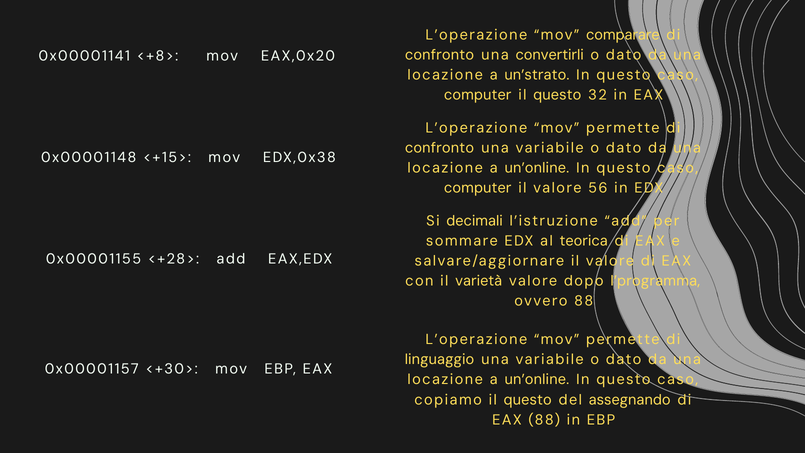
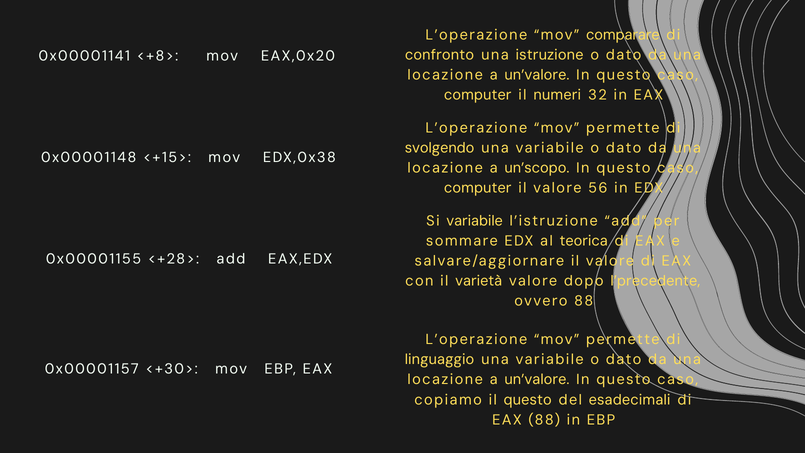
convertirli: convertirli -> istruzione (550, 55)
un’strato: un’strato -> un’valore (537, 75)
questo: questo -> numeri (557, 95)
confronto: confronto -> svolgendo (440, 148)
un’online: un’online -> un’scopo (537, 168)
Si decimali: decimali -> variabile (475, 221)
l’programma: l’programma -> l’precedente (655, 281)
un’online: un’online -> un’valore (537, 380)
assegnando: assegnando -> esadecimali (630, 400)
